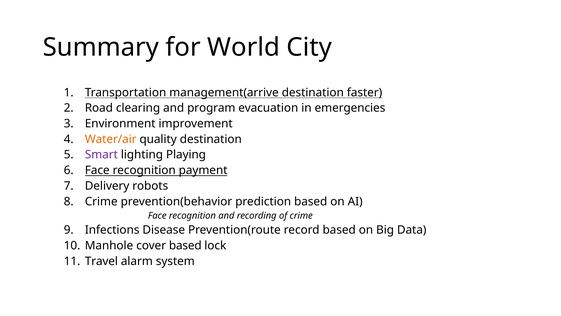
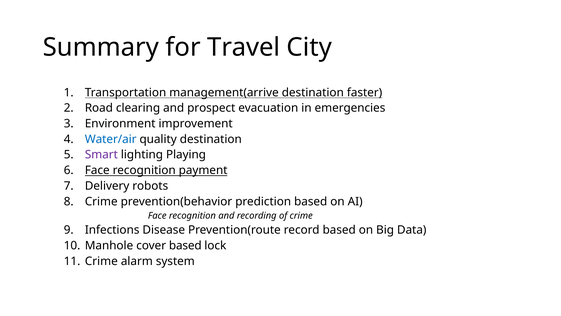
World: World -> Travel (244, 47)
program: program -> prospect (211, 108)
Water/air colour: orange -> blue (111, 139)
Travel: Travel -> Crime (101, 261)
